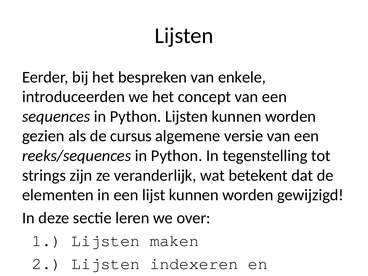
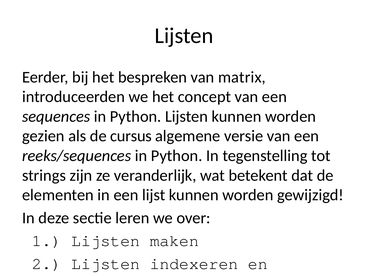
van enkele: enkele -> matrix (242, 77)
